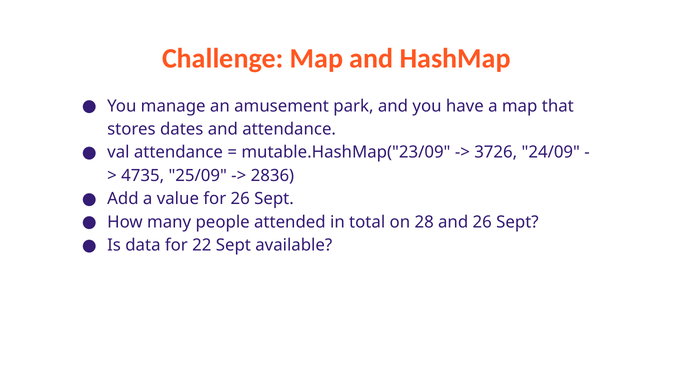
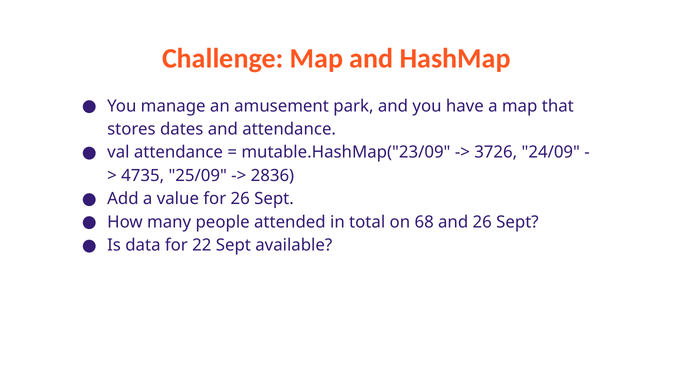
28: 28 -> 68 (424, 222)
